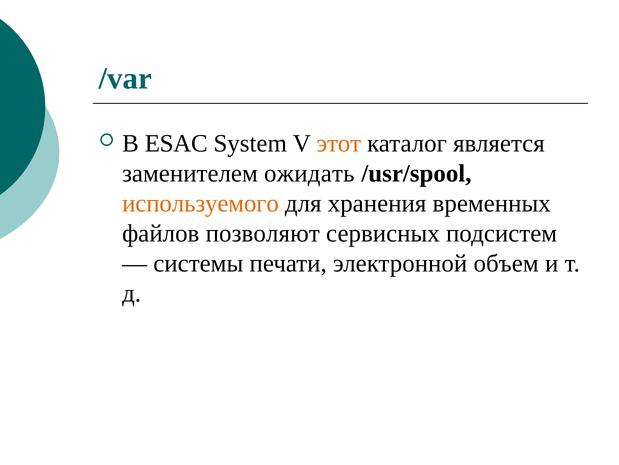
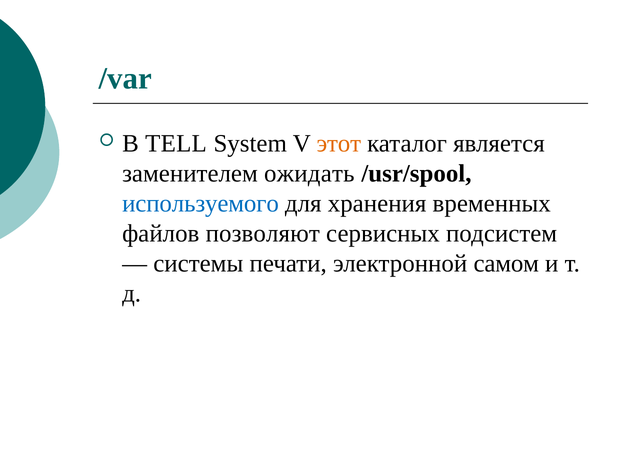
ESAC: ESAC -> TELL (176, 144)
используемого colour: orange -> blue (201, 203)
объем: объем -> самом (506, 263)
